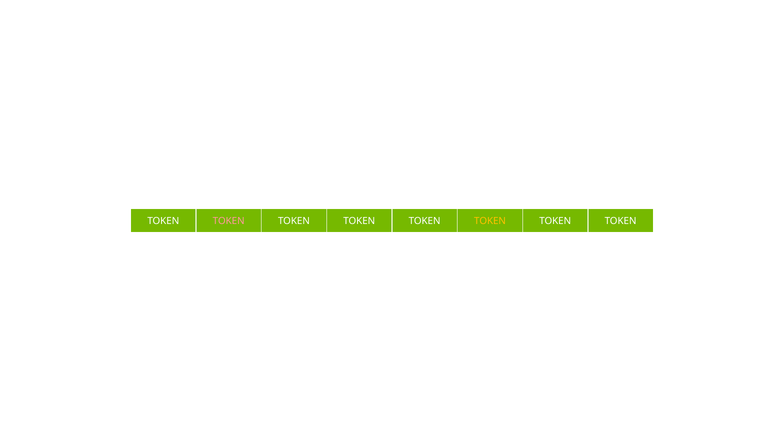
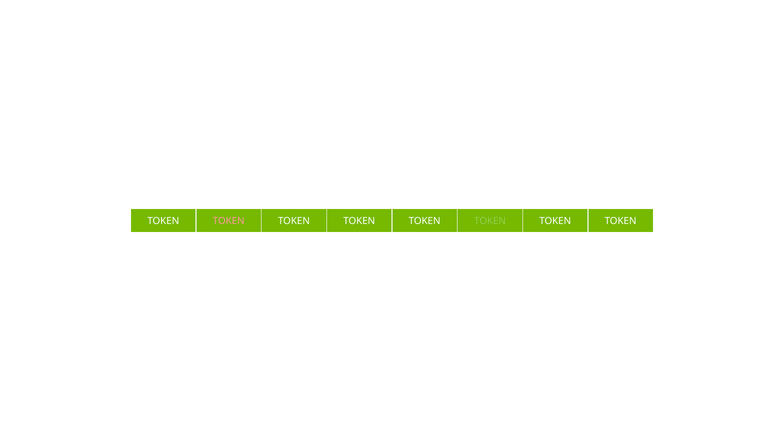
TOKEN colour: yellow -> light green (490, 221)
